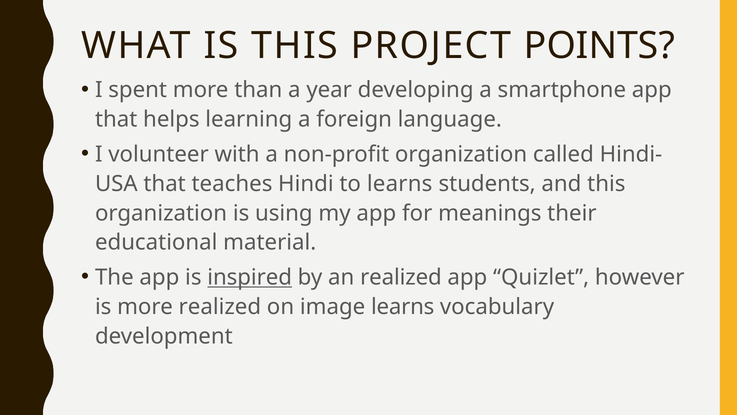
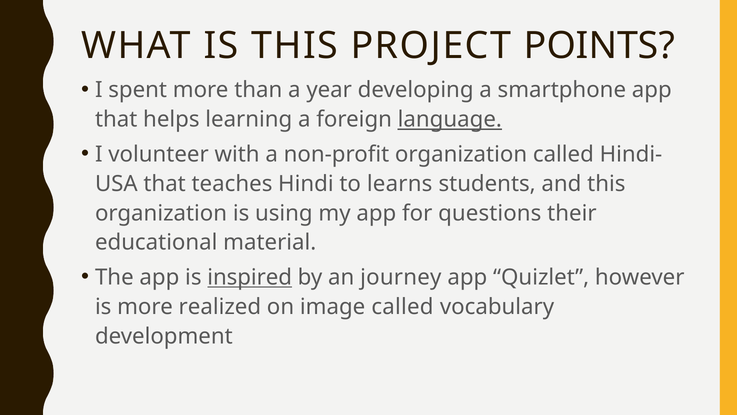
language underline: none -> present (450, 119)
meanings: meanings -> questions (490, 213)
an realized: realized -> journey (401, 277)
image learns: learns -> called (402, 306)
